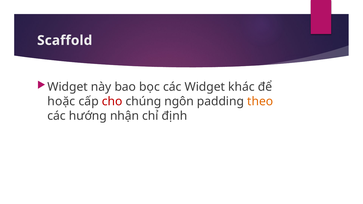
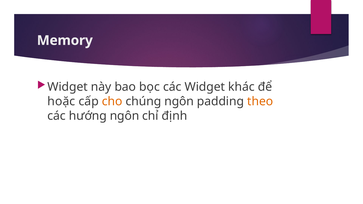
Scaffold: Scaffold -> Memory (65, 40)
cho colour: red -> orange (112, 102)
hướng nhận: nhận -> ngôn (125, 116)
